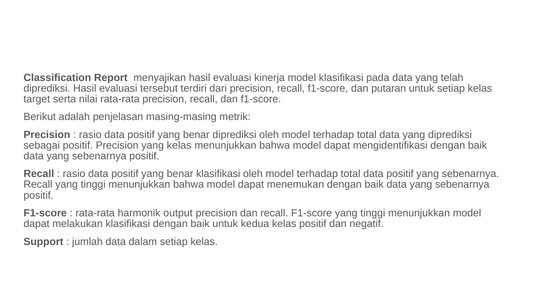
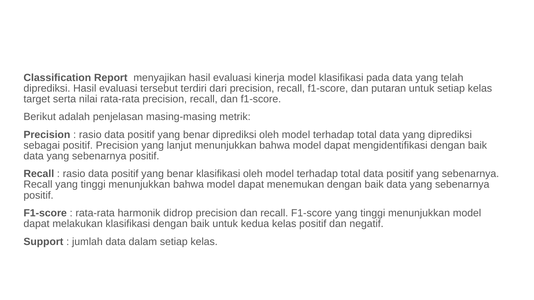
yang kelas: kelas -> lanjut (179, 146)
output: output -> didrop (178, 213)
